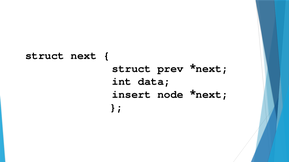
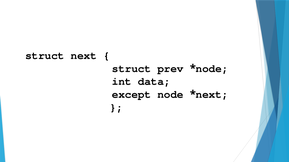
next: next -> node (212, 69)
insert: insert -> except (131, 95)
